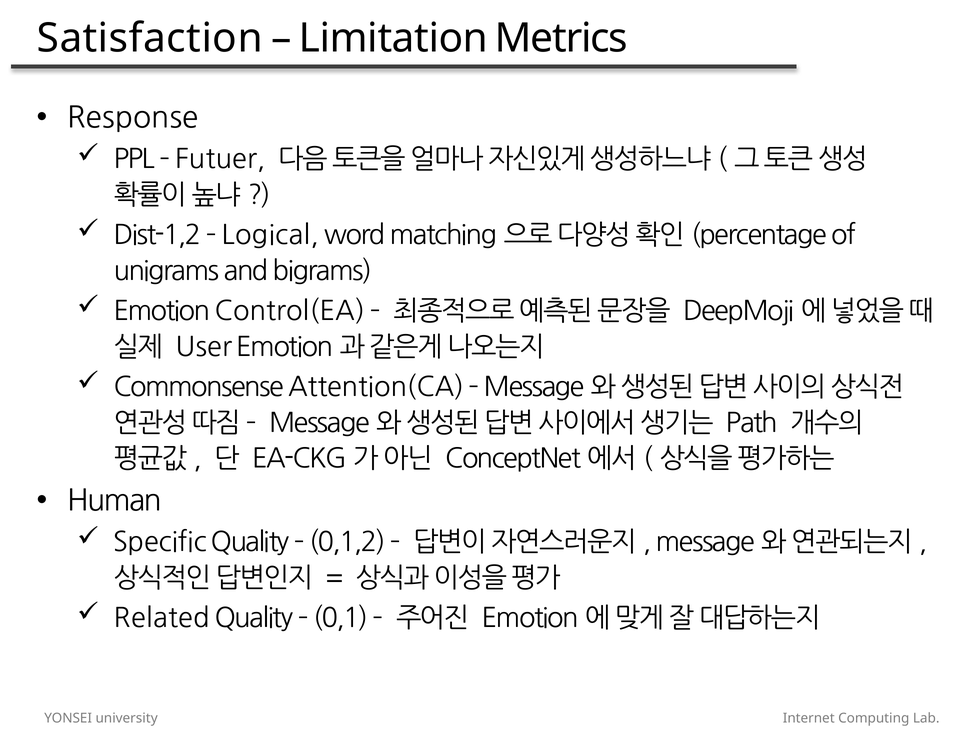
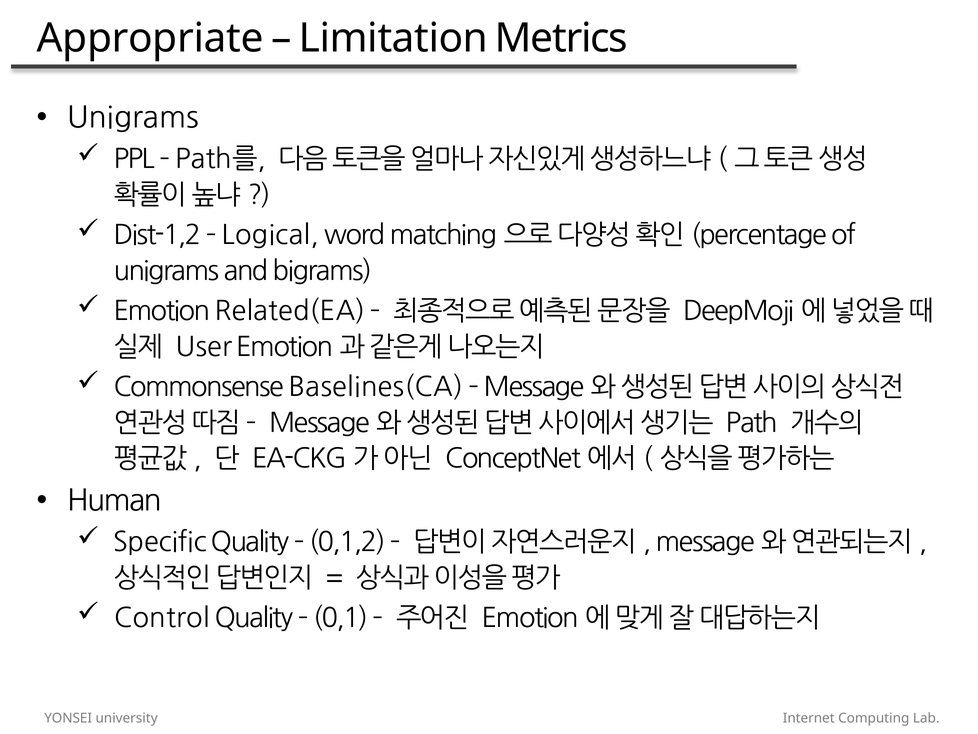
Satisfaction: Satisfaction -> Appropriate (150, 38)
Response: Response -> Unigrams (133, 118)
Futuer: Futuer -> Path를 (220, 159)
Control(EA: Control(EA -> Related(EA (290, 311)
Attention(CA: Attention(CA -> Baselines(CA (376, 387)
Related: Related -> Control (162, 618)
